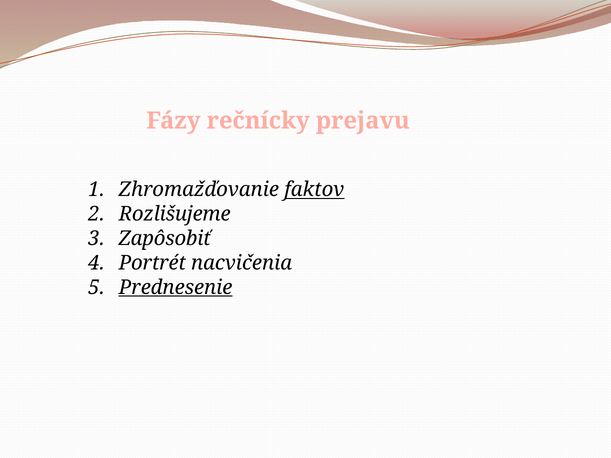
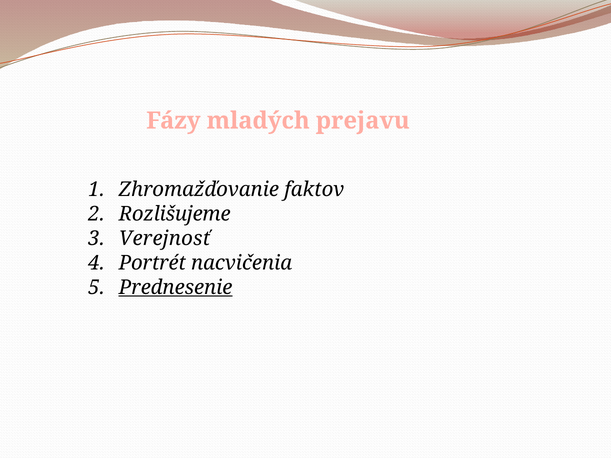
rečnícky: rečnícky -> mladých (258, 121)
faktov underline: present -> none (314, 190)
Zapôsobiť: Zapôsobiť -> Verejnosť (164, 239)
